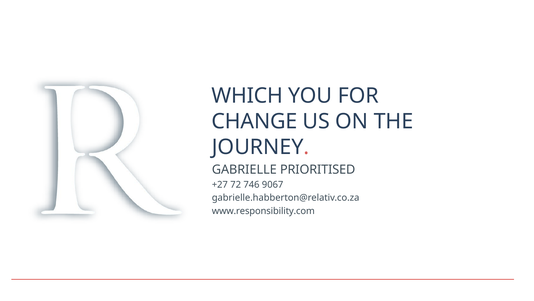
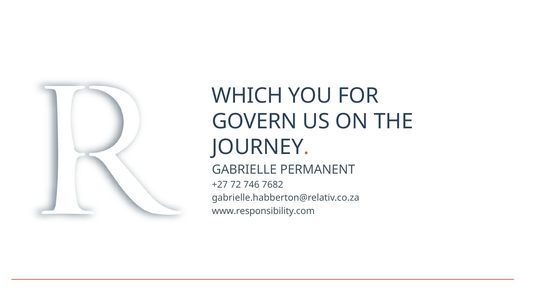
CHANGE: CHANGE -> GOVERN (254, 121)
PRIORITISED: PRIORITISED -> PERMANENT (318, 169)
9067: 9067 -> 7682 (273, 184)
